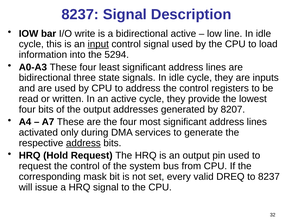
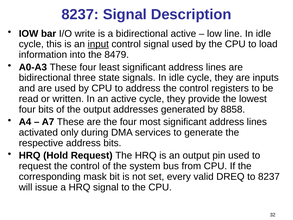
5294: 5294 -> 8479 (117, 55)
8207: 8207 -> 8858 (233, 109)
address underline: present -> none (83, 143)
